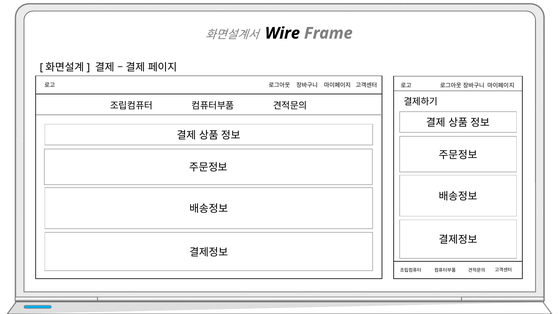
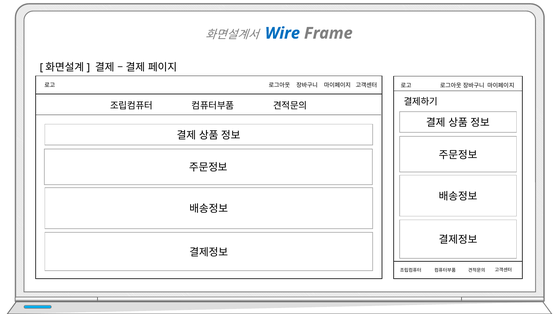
Wire colour: black -> blue (282, 33)
